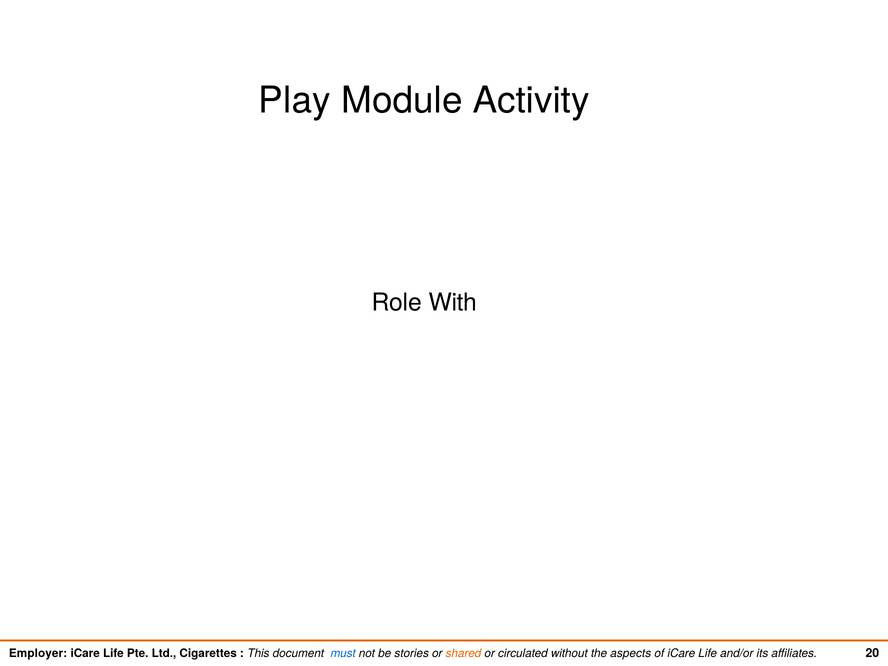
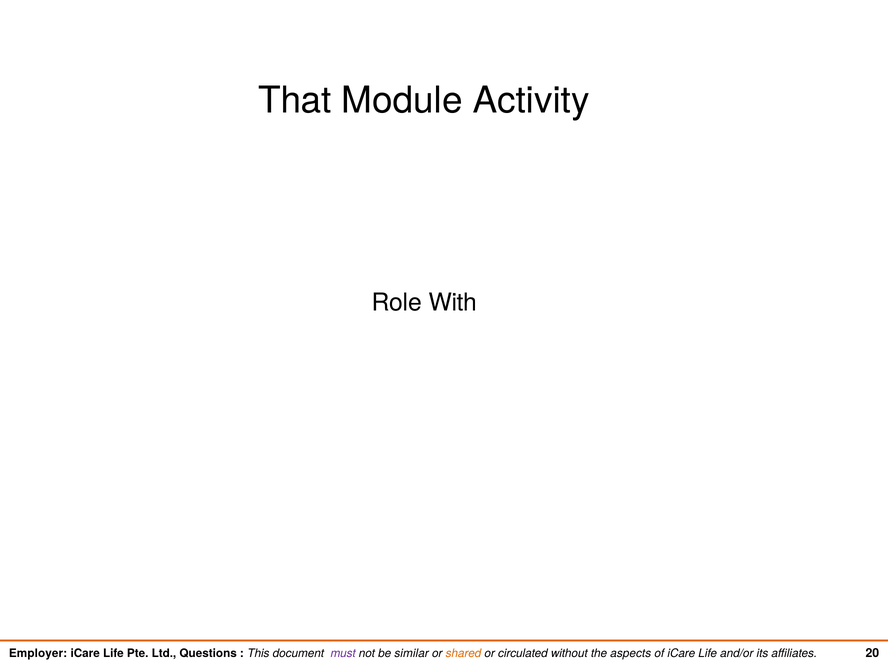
Play: Play -> That (295, 101)
Cigarettes: Cigarettes -> Questions (208, 654)
must colour: blue -> purple (343, 654)
stories: stories -> similar (412, 654)
